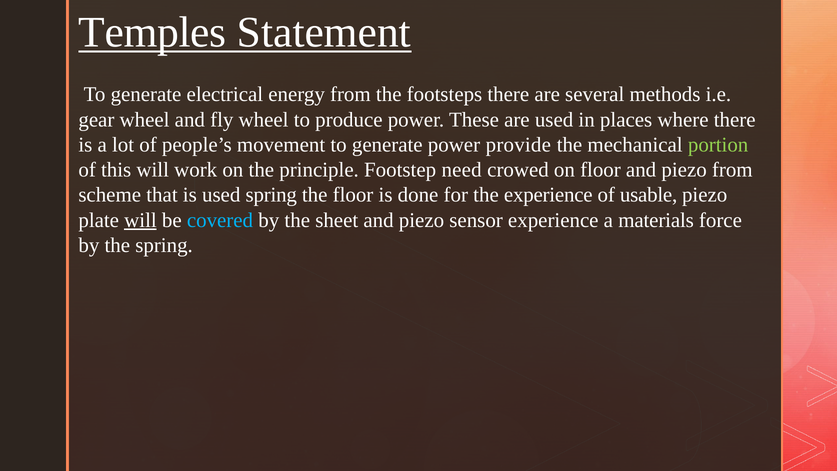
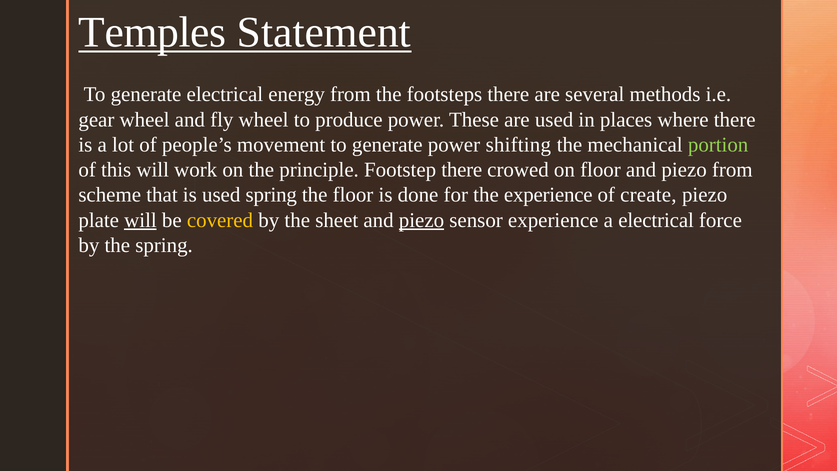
provide: provide -> shifting (518, 145)
Footstep need: need -> there (462, 170)
usable: usable -> create (648, 195)
covered colour: light blue -> yellow (220, 220)
piezo underline: none -> present (421, 220)
a materials: materials -> electrical (656, 220)
